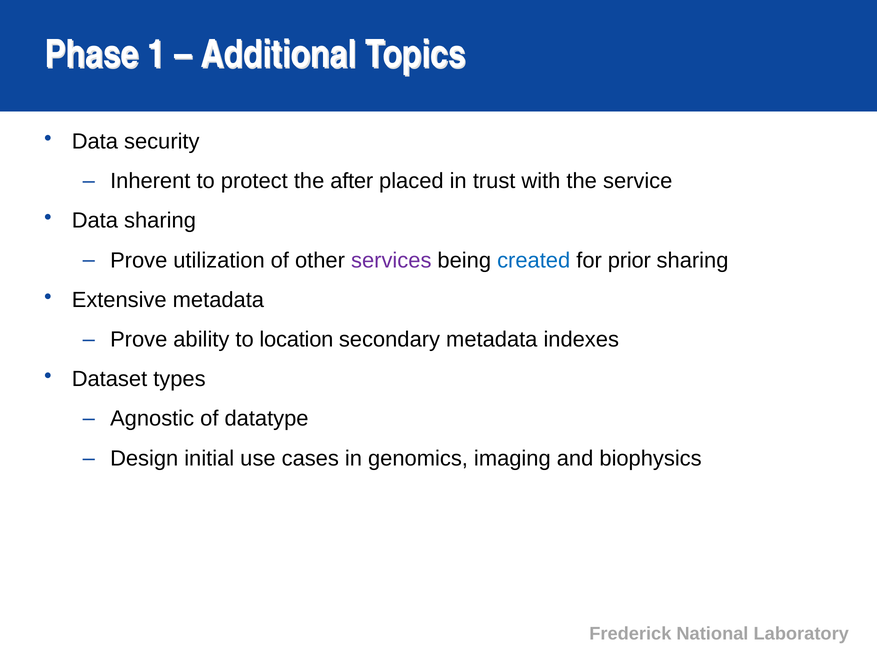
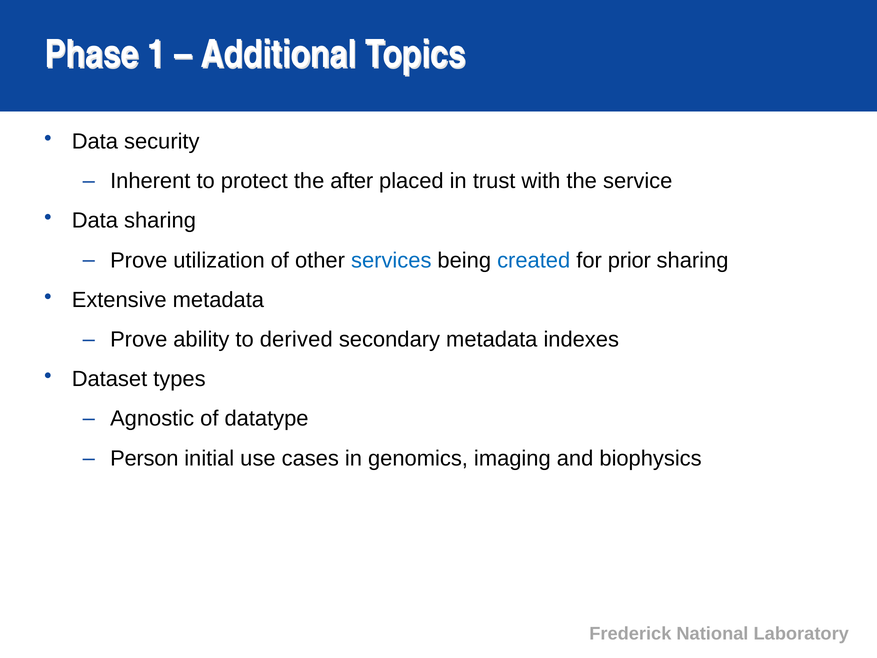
services colour: purple -> blue (391, 260)
location: location -> derived (296, 339)
Design: Design -> Person (144, 458)
